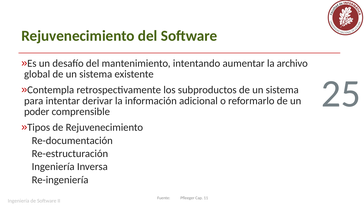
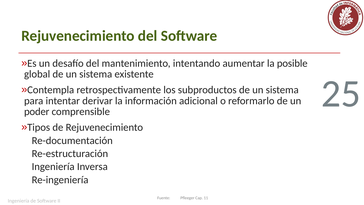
archivo: archivo -> posible (292, 63)
